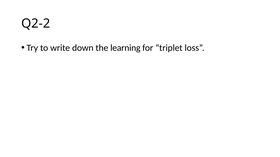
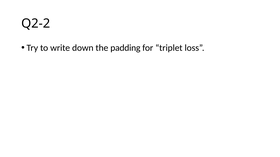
learning: learning -> padding (125, 48)
